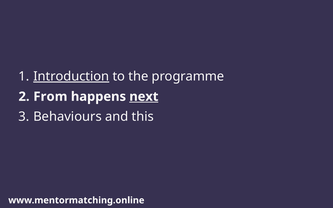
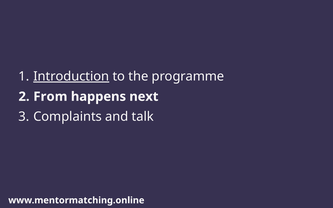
next underline: present -> none (144, 97)
Behaviours: Behaviours -> Complaints (68, 117)
this: this -> talk (143, 117)
